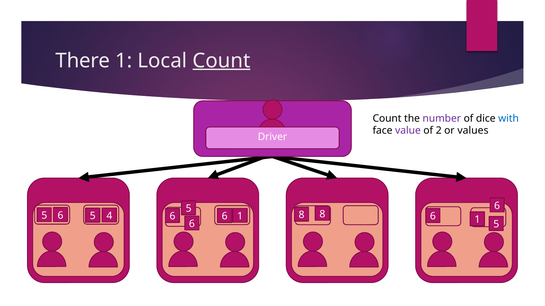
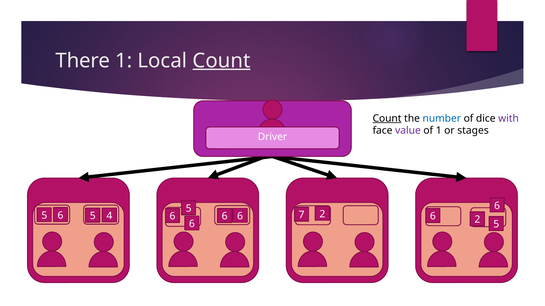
Count underline: none -> present (387, 119)
number colour: purple -> blue (442, 119)
with colour: blue -> purple (509, 119)
of 2: 2 -> 1 (439, 131)
values: values -> stages (473, 131)
6 1: 1 -> 2 (477, 220)
4 8: 8 -> 2 (322, 214)
1: 1 -> 6 (240, 216)
6 8: 8 -> 7 (302, 215)
